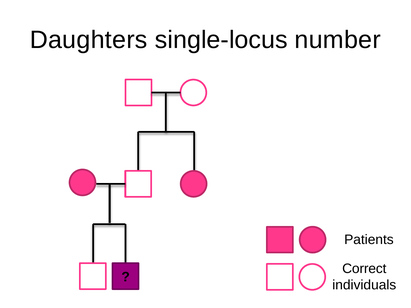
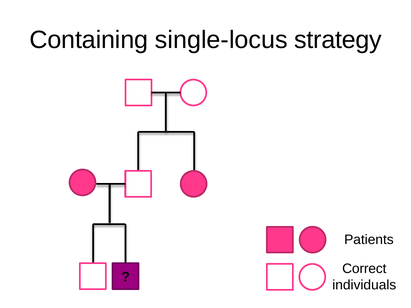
Daughters: Daughters -> Containing (89, 40)
number: number -> strategy (338, 40)
